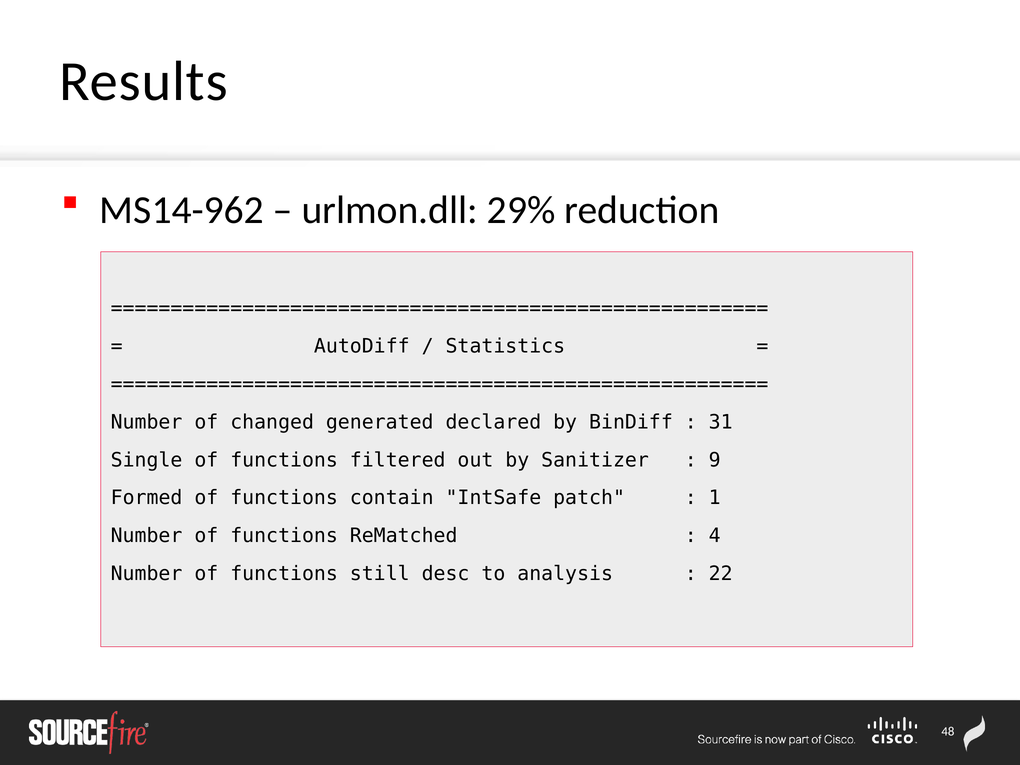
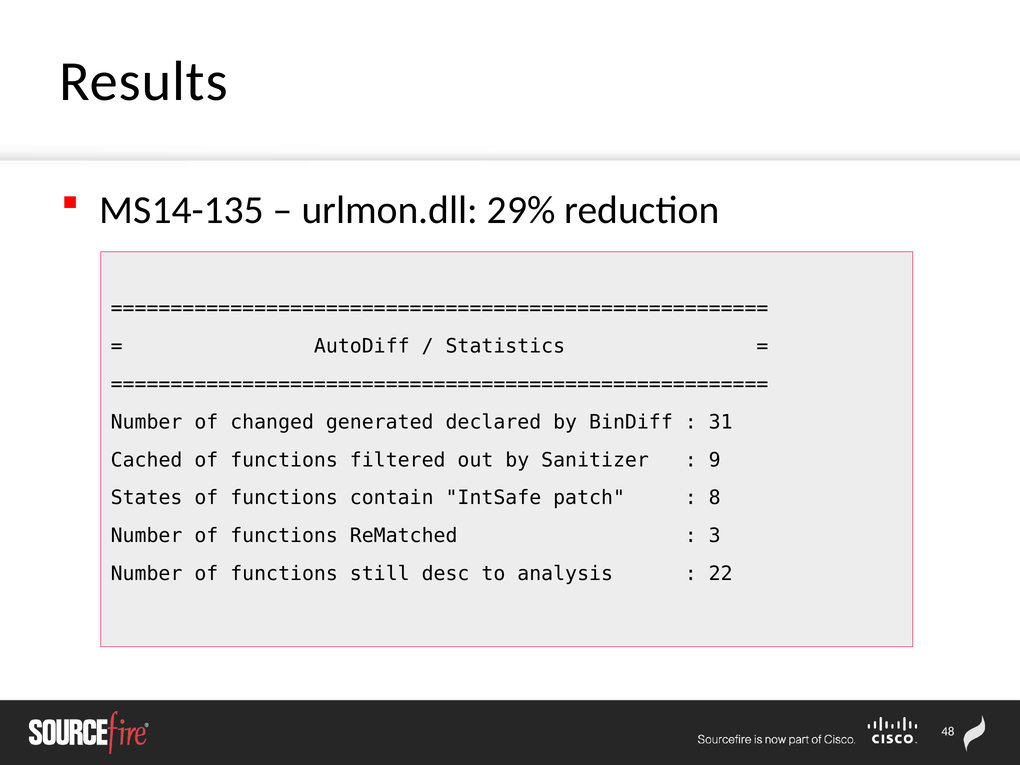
MS14-962: MS14-962 -> MS14-135 (182, 210)
Single: Single -> Cached (147, 460)
Formed: Formed -> States (147, 498)
1: 1 -> 8 (715, 498)
4: 4 -> 3 (715, 536)
